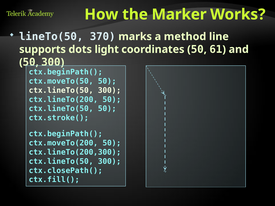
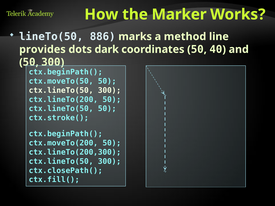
370: 370 -> 886 (103, 37)
supports: supports -> provides (42, 49)
light: light -> dark (107, 49)
61: 61 -> 40 (216, 49)
